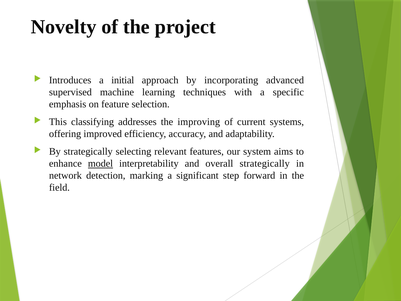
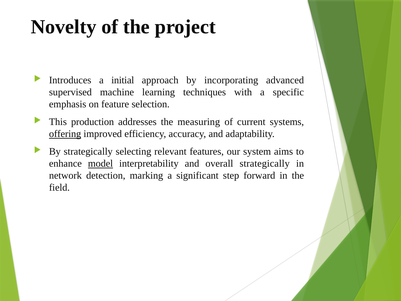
classifying: classifying -> production (93, 122)
improving: improving -> measuring (199, 122)
offering underline: none -> present (65, 134)
